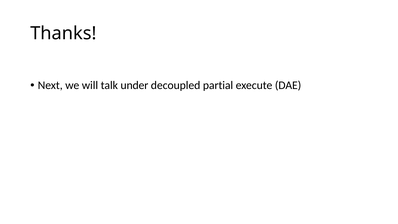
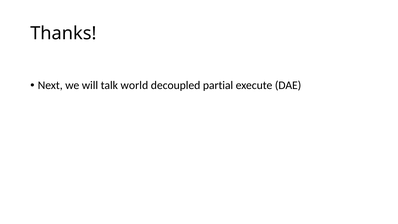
under: under -> world (134, 85)
